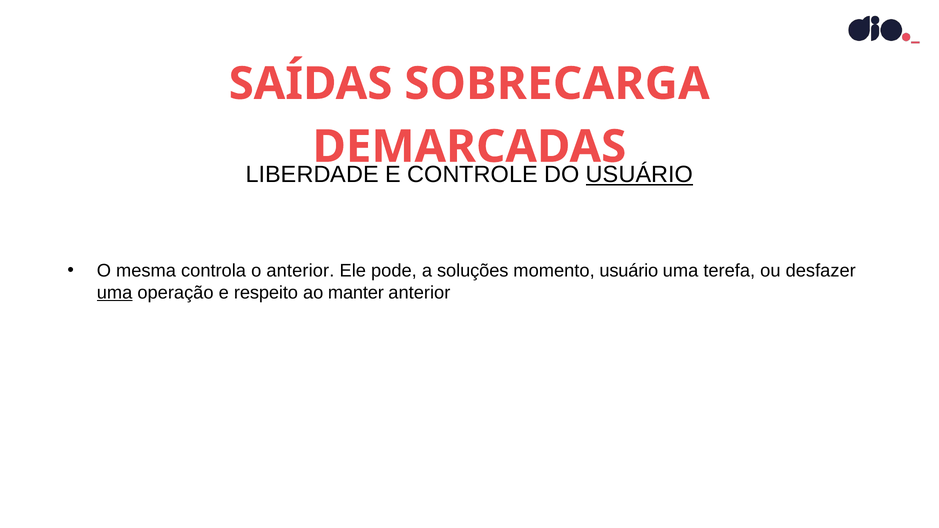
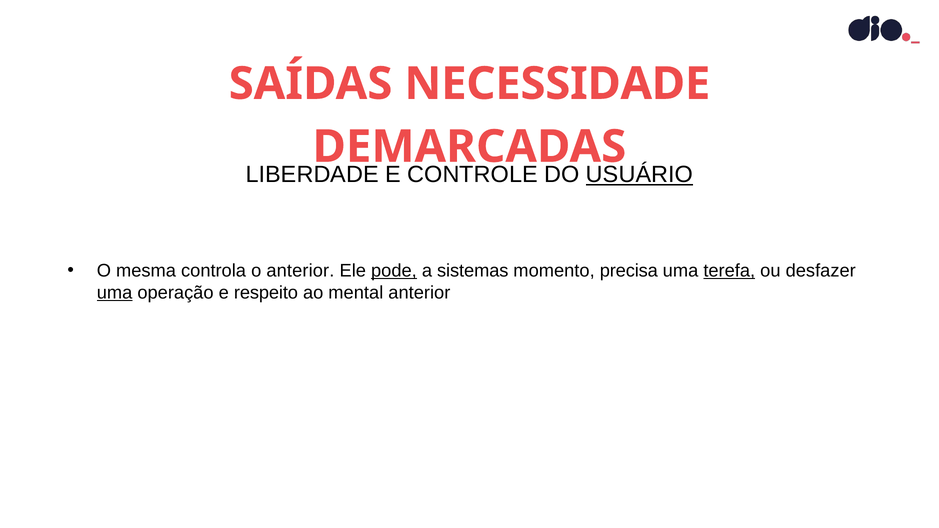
SOBRECARGA: SOBRECARGA -> NECESSIDADE (557, 84)
pode underline: none -> present (394, 271)
soluções: soluções -> sistemas (473, 271)
momento usuário: usuário -> precisa (629, 271)
terefa underline: none -> present (729, 271)
manter: manter -> mental (356, 293)
